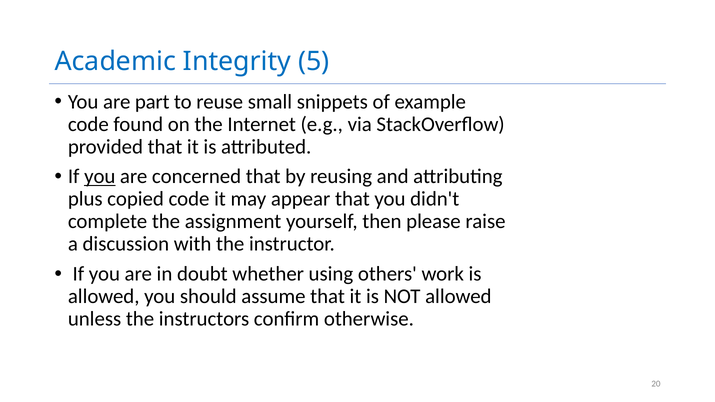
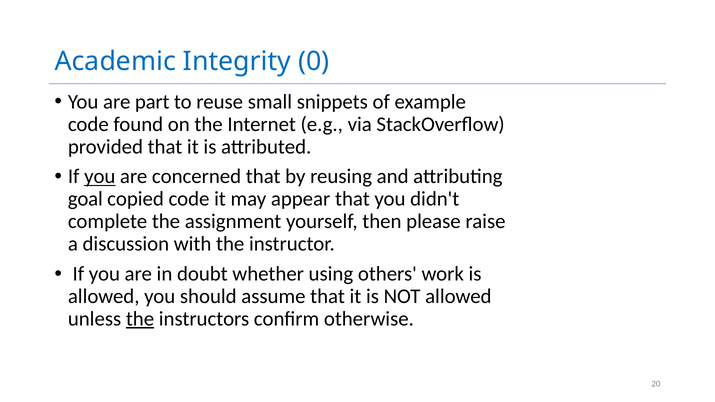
5: 5 -> 0 (314, 61)
plus: plus -> goal (85, 199)
the underline: none -> present (140, 319)
